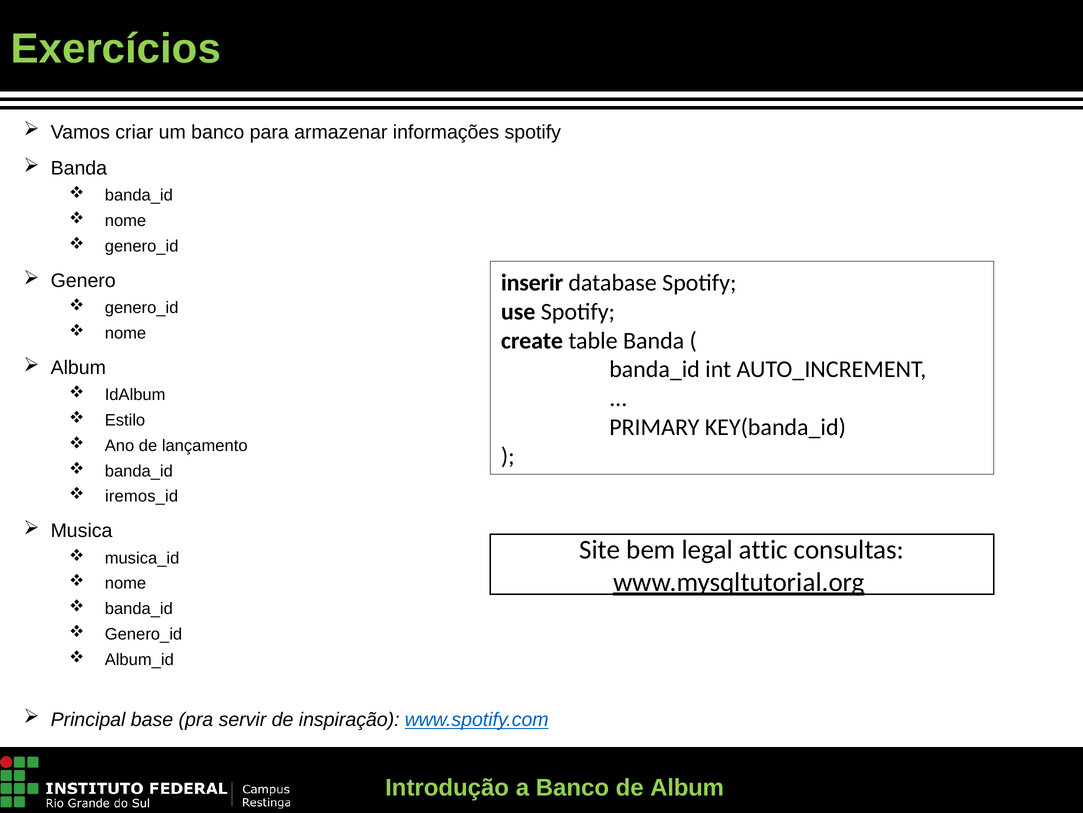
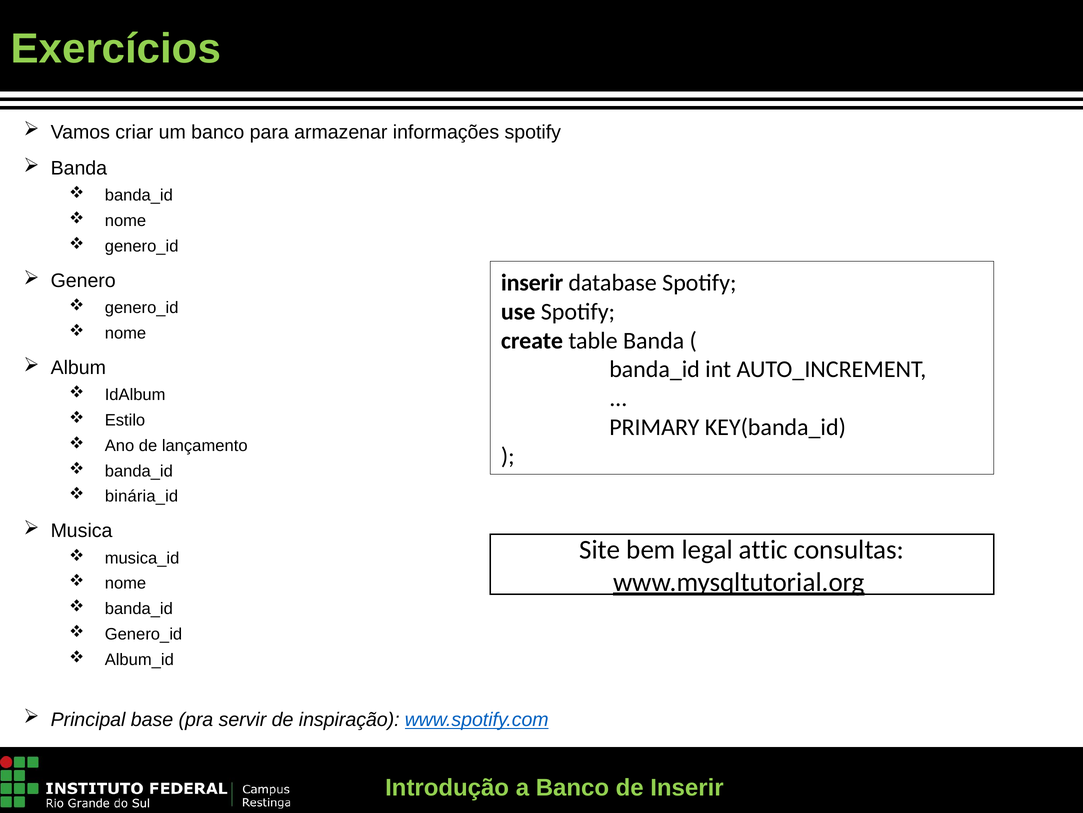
iremos_id: iremos_id -> binária_id (142, 496)
de Album: Album -> Inserir (687, 787)
